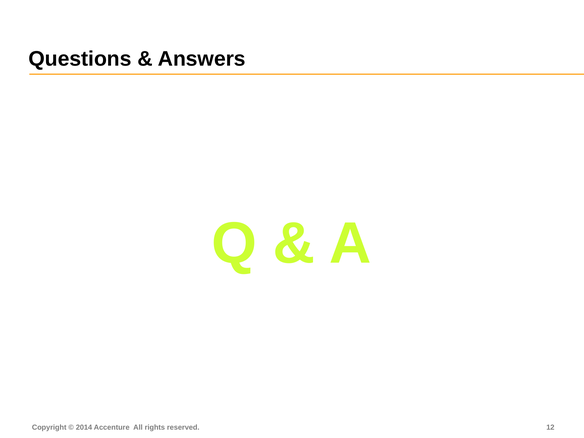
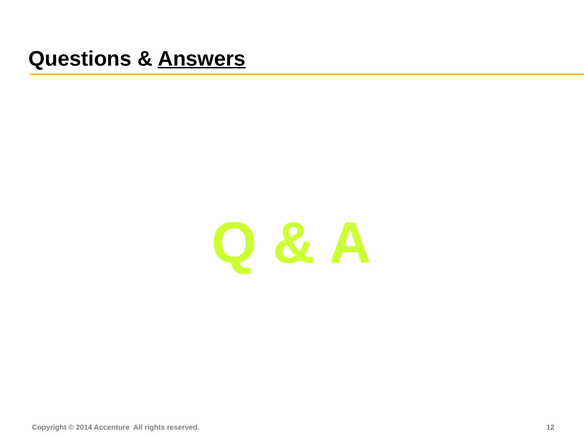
Answers underline: none -> present (202, 59)
